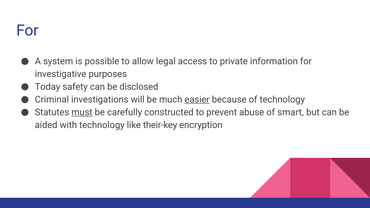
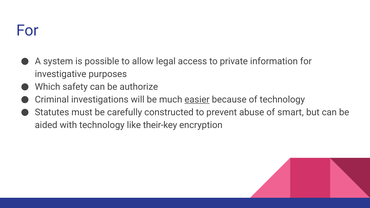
Today: Today -> Which (48, 87)
disclosed: disclosed -> authorize (139, 87)
must underline: present -> none (82, 112)
